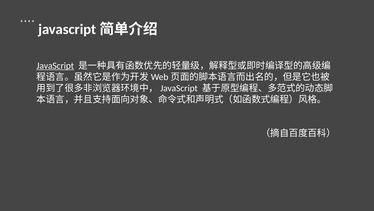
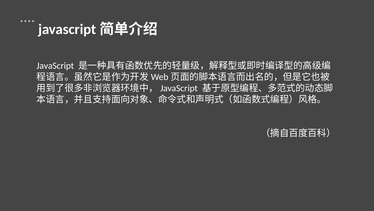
JavaScript underline: present -> none (55, 66)
